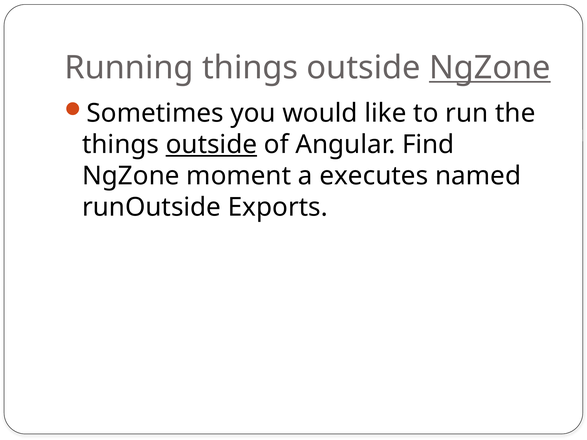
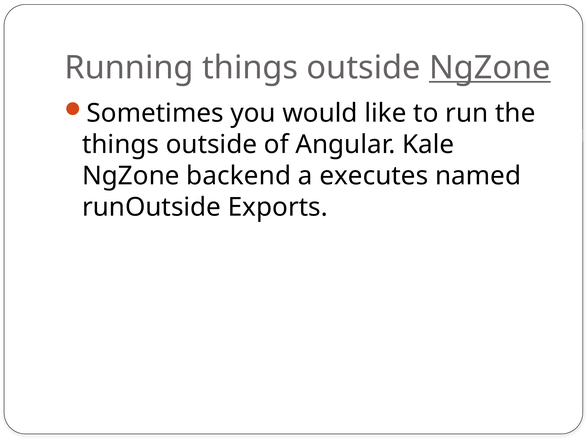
outside underline: present -> none (211, 145)
Find: Find -> Kale (428, 145)
moment: moment -> backend (239, 176)
